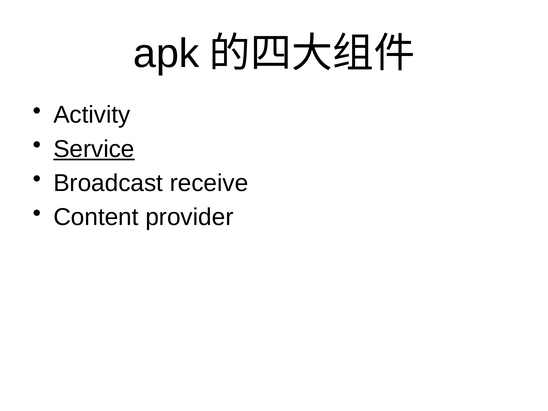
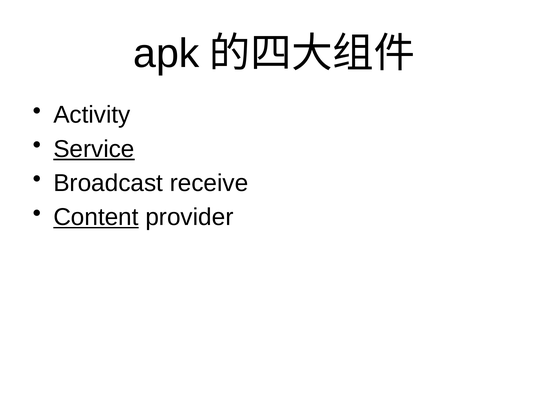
Content underline: none -> present (96, 217)
